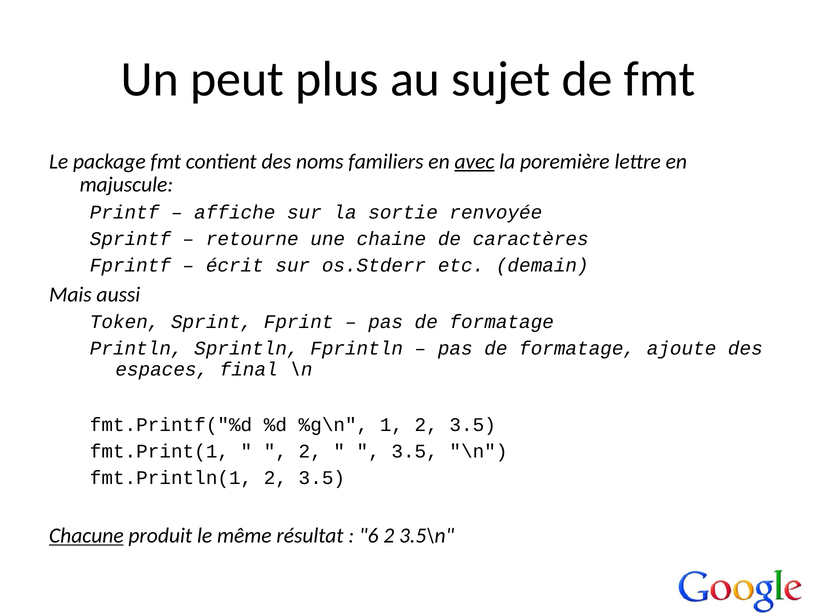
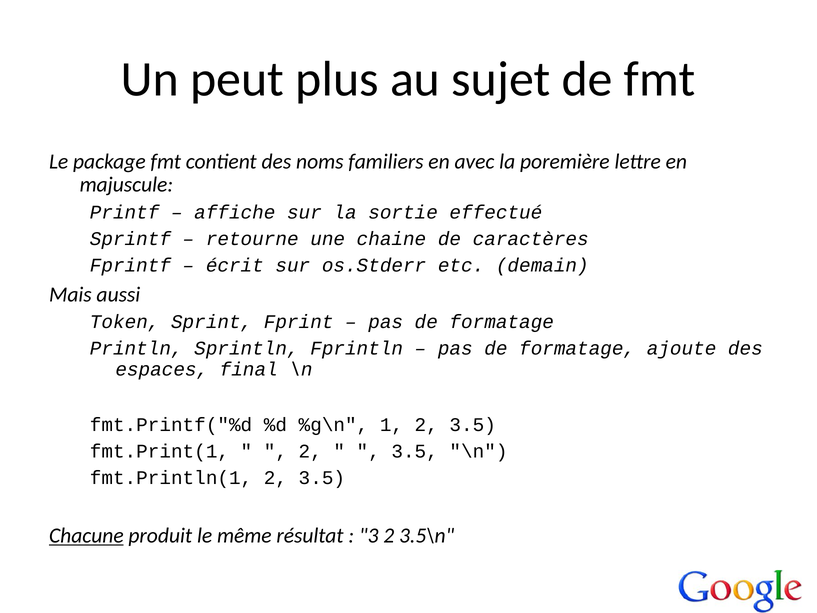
avec underline: present -> none (474, 161)
renvoyée: renvoyée -> effectué (496, 212)
6: 6 -> 3 (369, 536)
